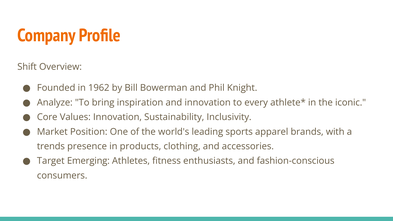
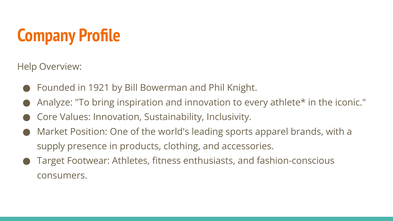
Shift: Shift -> Help (27, 67)
1962: 1962 -> 1921 (99, 88)
trends: trends -> supply (51, 146)
Emerging: Emerging -> Footwear (88, 161)
